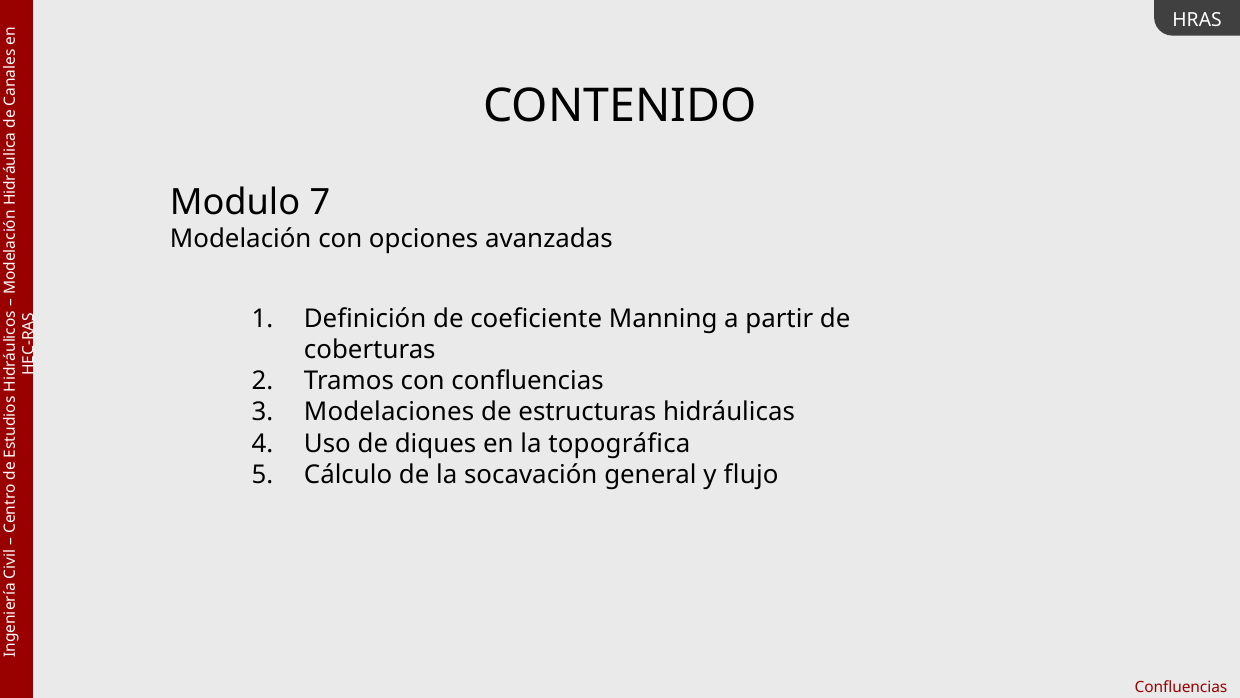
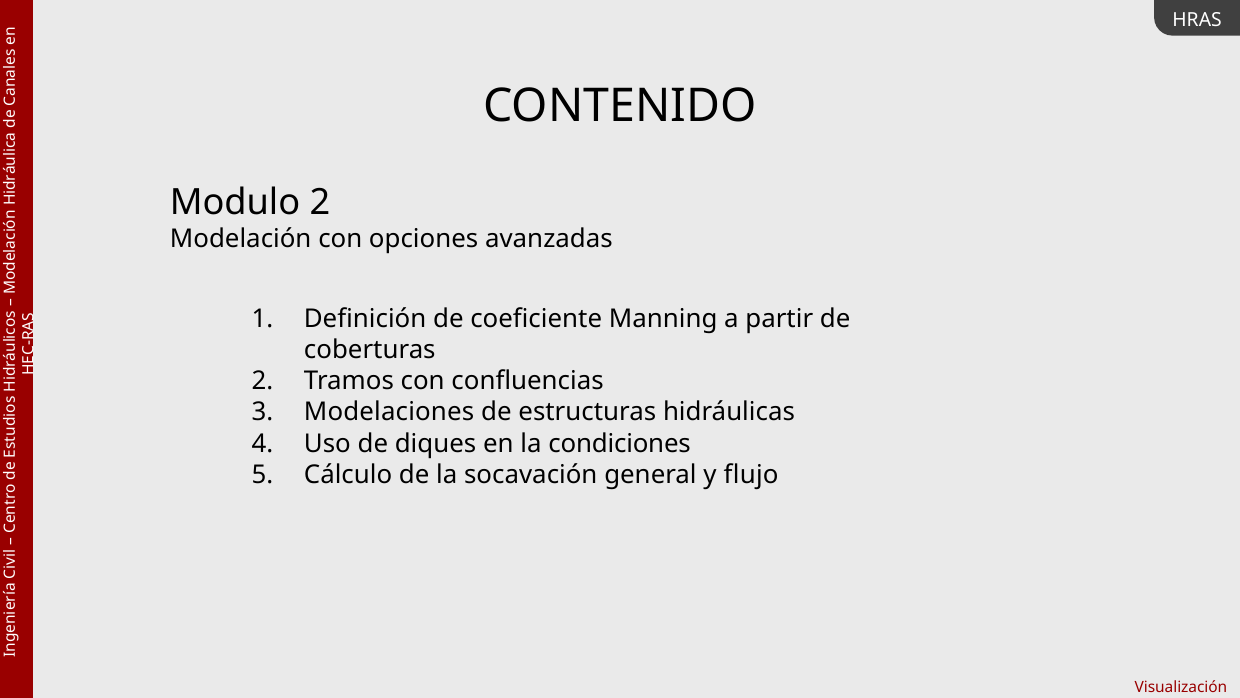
Modulo 7: 7 -> 2 (320, 203)
topográfica: topográfica -> condiciones (620, 443)
Confluencias: Confluencias -> Visualización (1181, 687)
